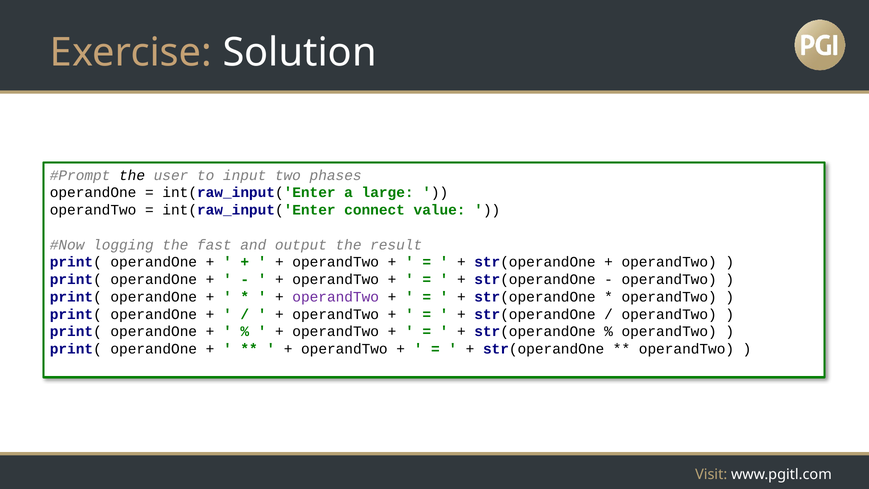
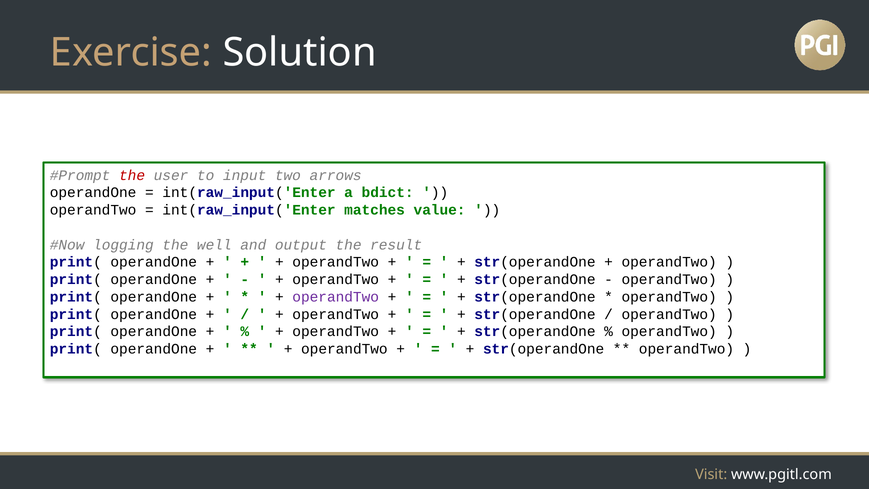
the colour: black -> red (132, 175)
phases: phases -> arrows (336, 175)
large: large -> bdict (388, 193)
connect: connect -> matches (375, 210)
fast: fast -> well (214, 245)
